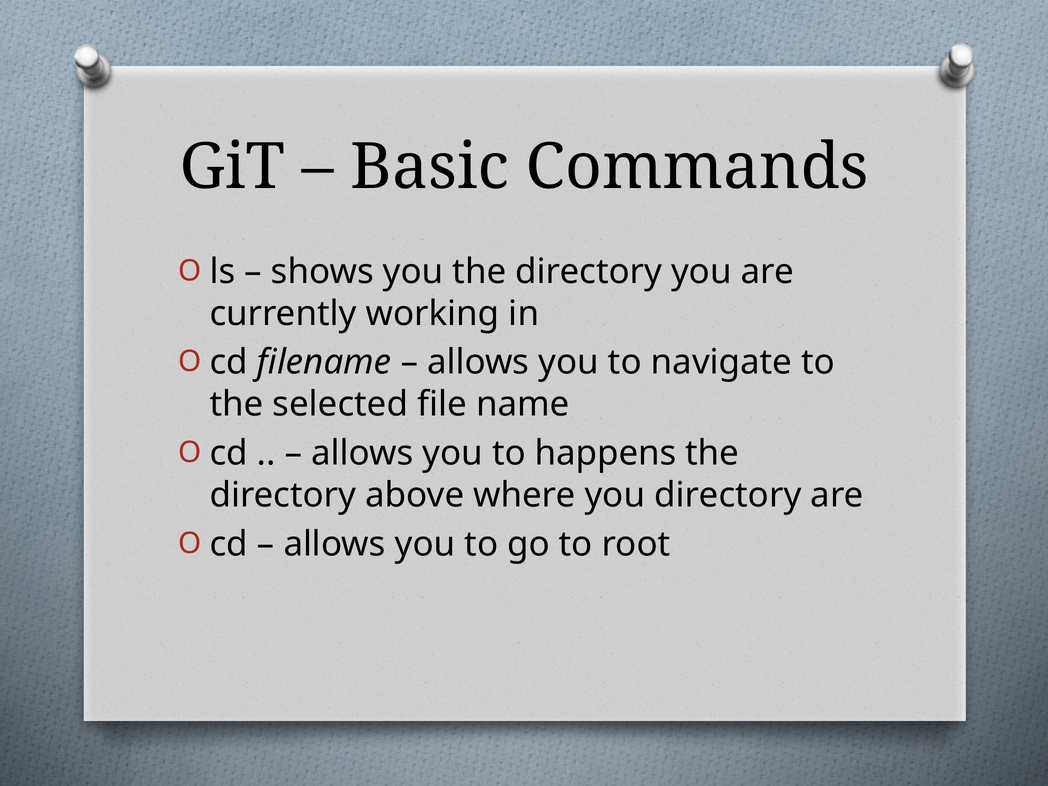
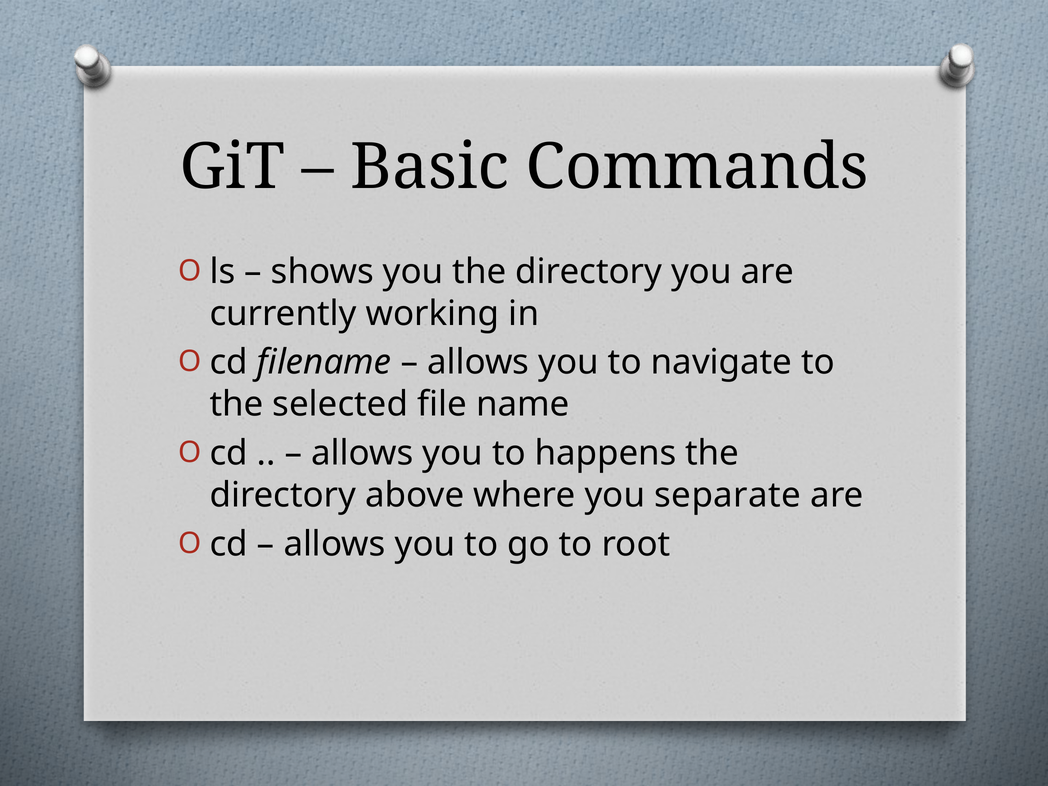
you directory: directory -> separate (728, 495)
